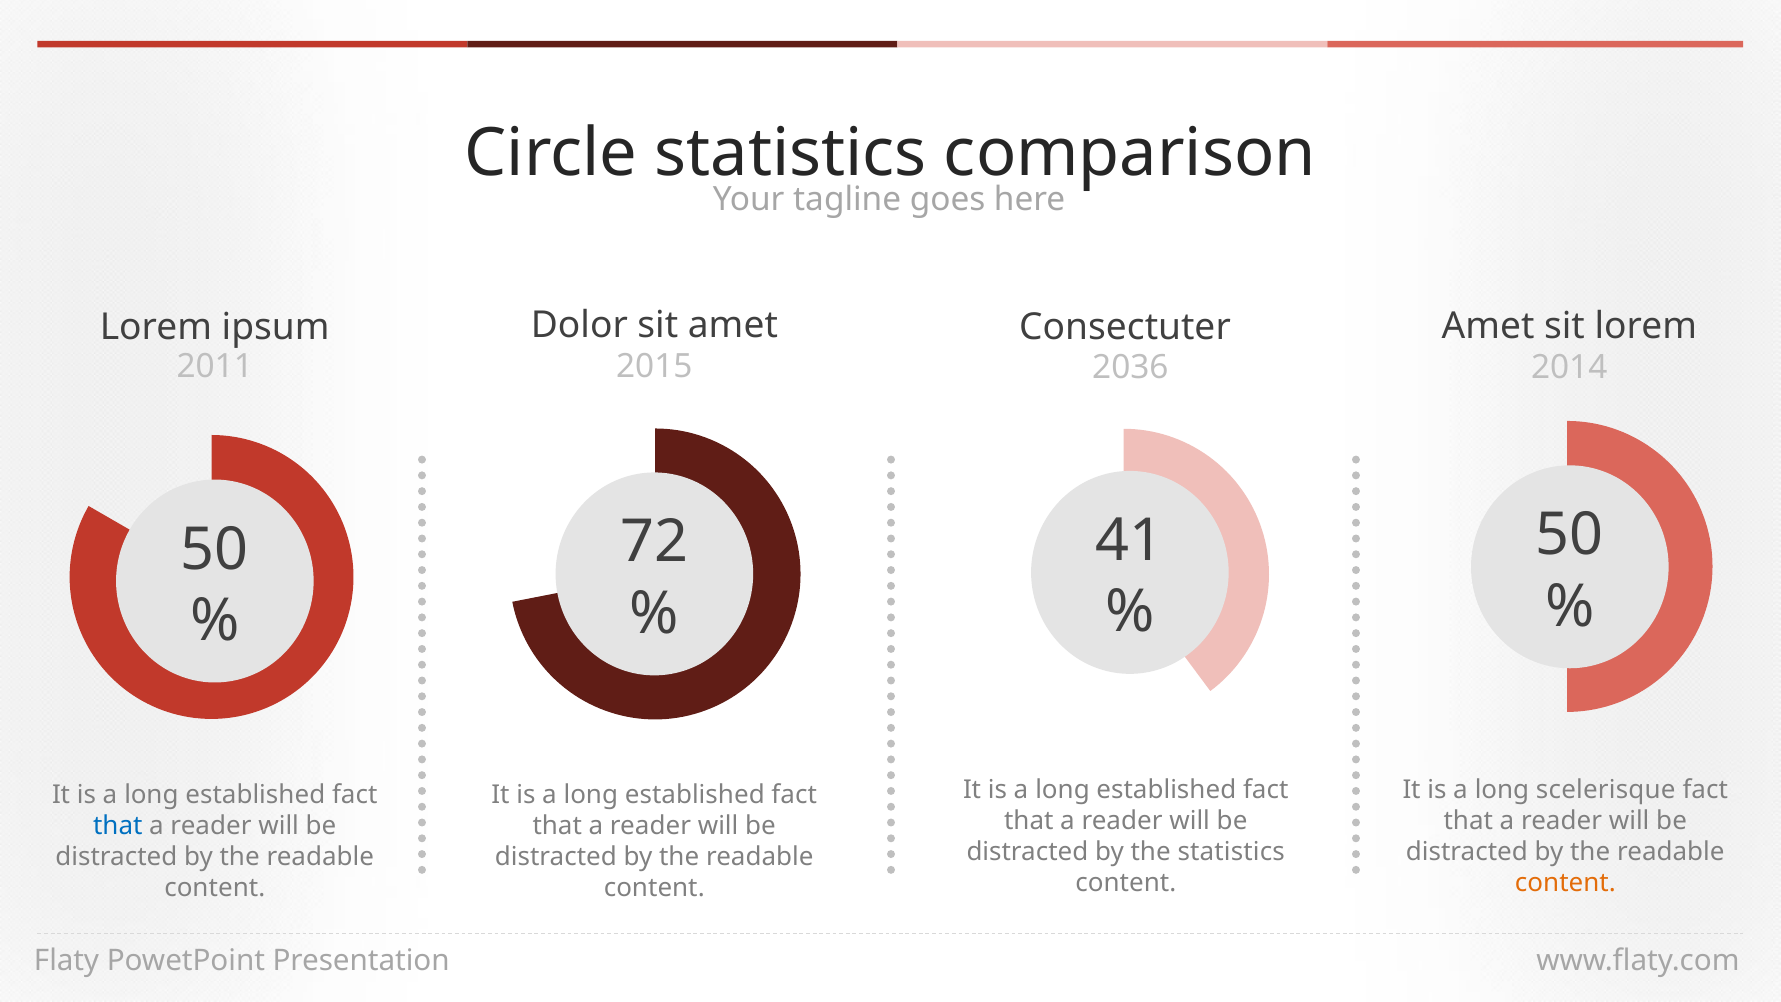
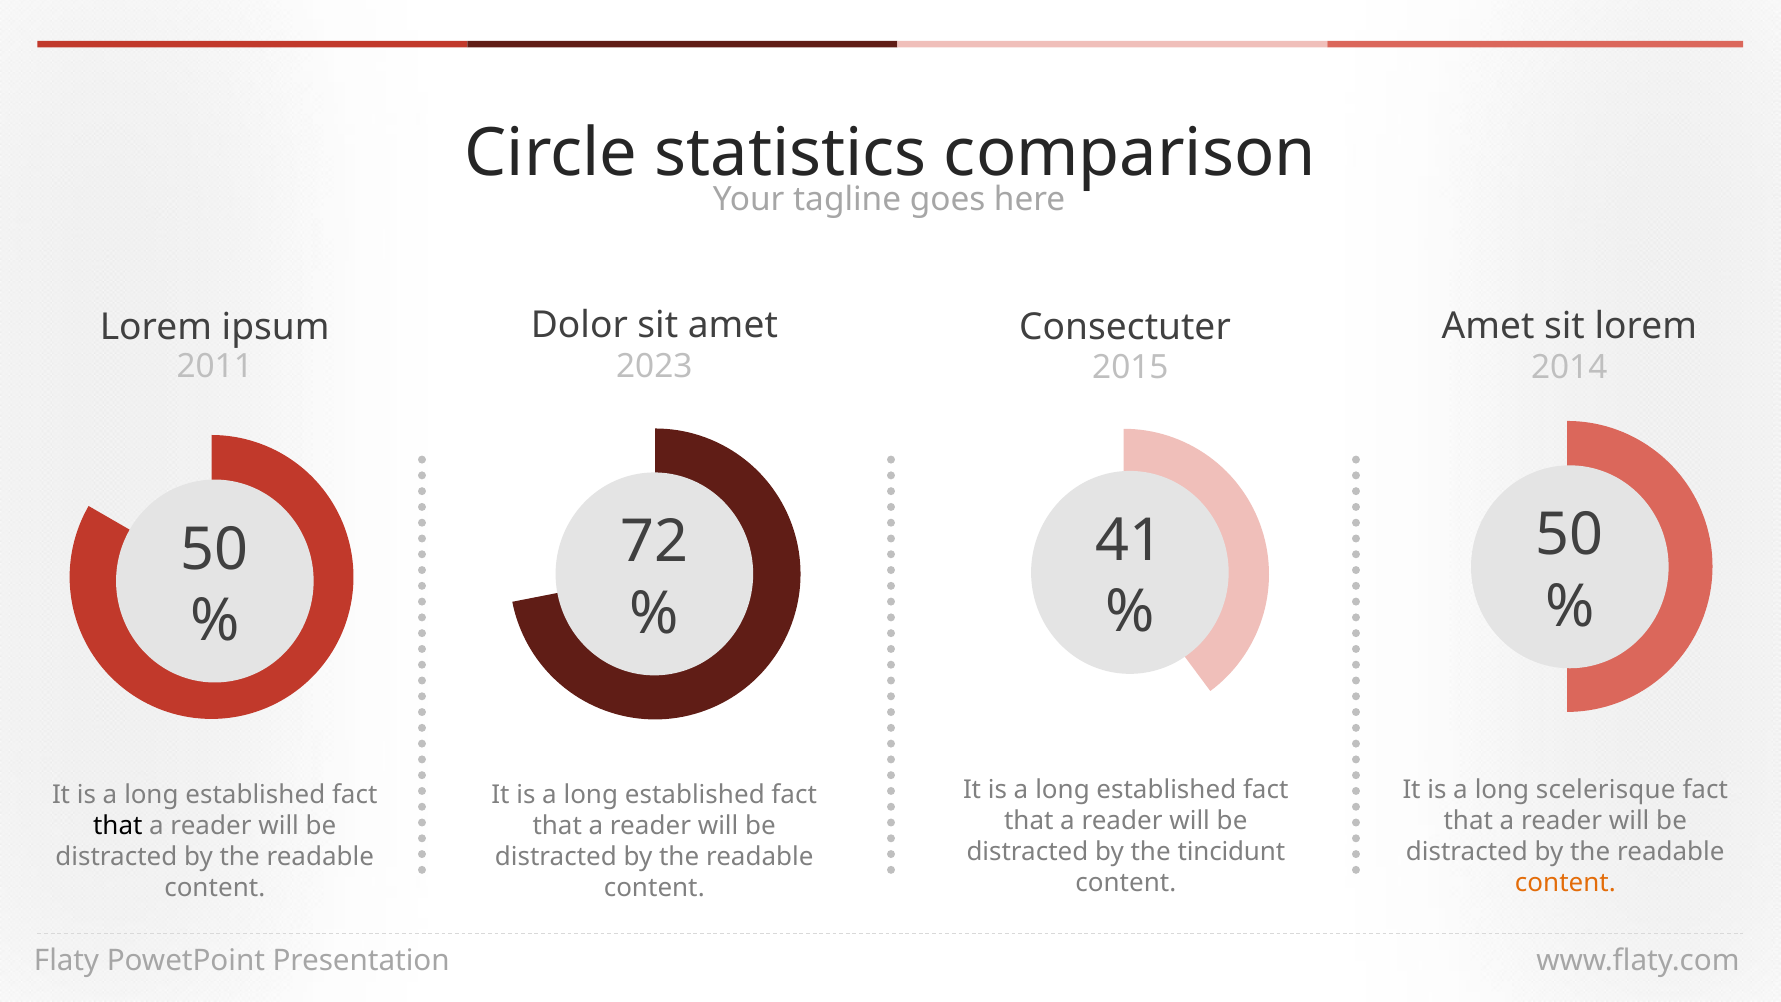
2015: 2015 -> 2023 (654, 366)
2036: 2036 -> 2015 (1130, 367)
that colour: blue -> black (118, 826)
the statistics: statistics -> tincidunt (1231, 852)
